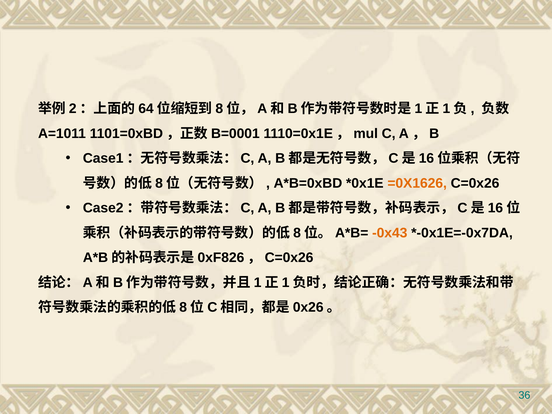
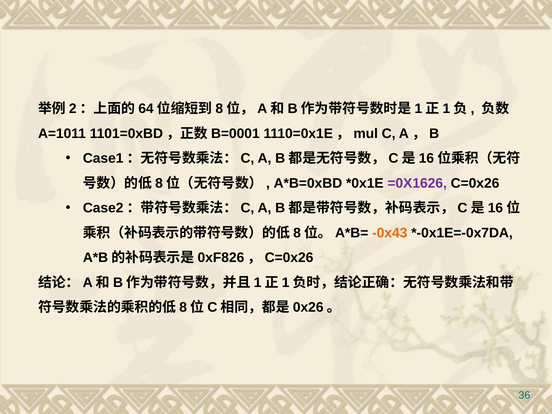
=0X1626 colour: orange -> purple (417, 183)
